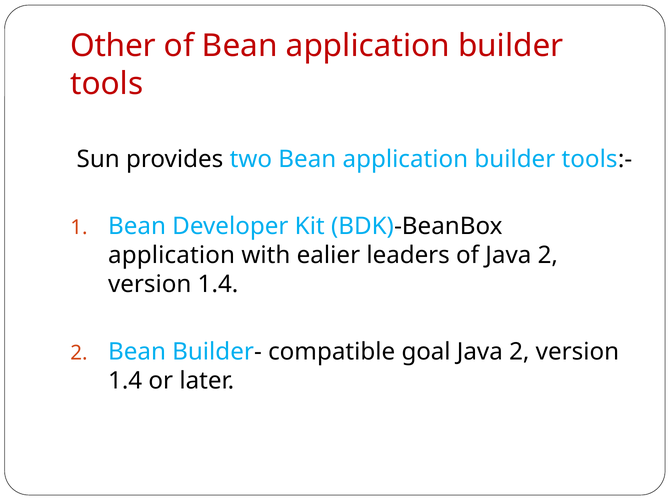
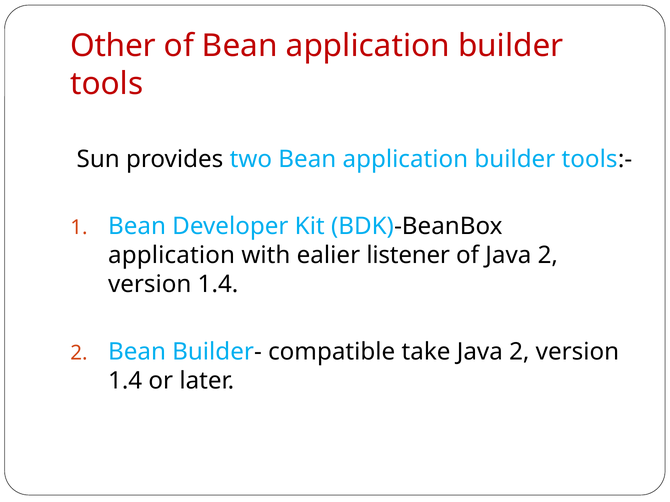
leaders: leaders -> listener (408, 256)
goal: goal -> take (426, 352)
